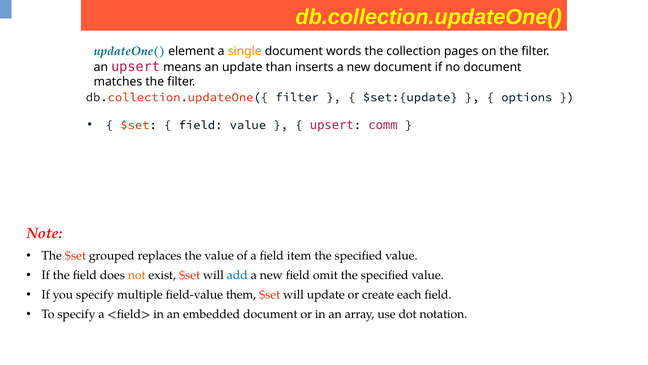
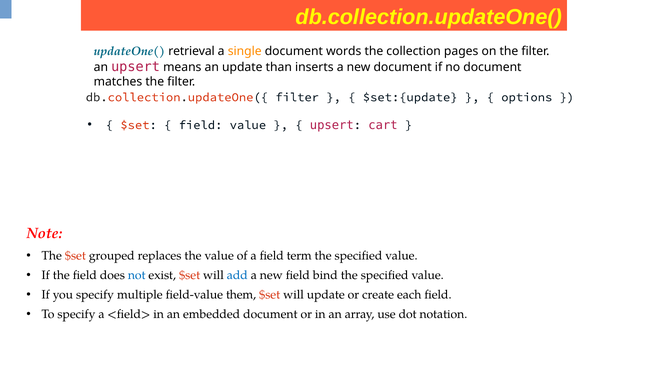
element: element -> retrieval (192, 51)
comm: comm -> cart (383, 125)
item: item -> term (299, 256)
not colour: orange -> blue (137, 275)
omit: omit -> bind (325, 275)
